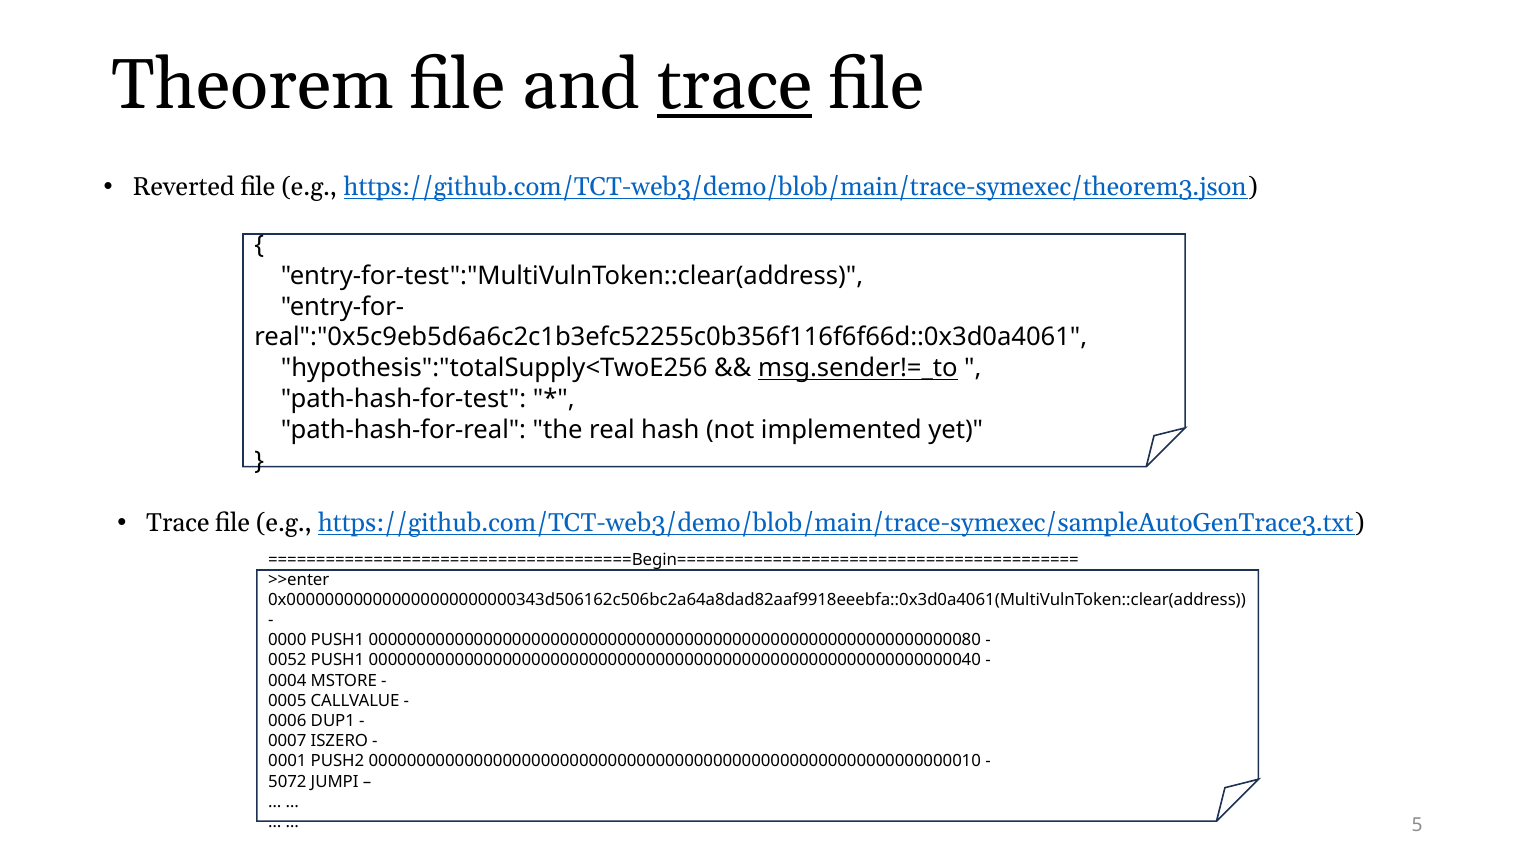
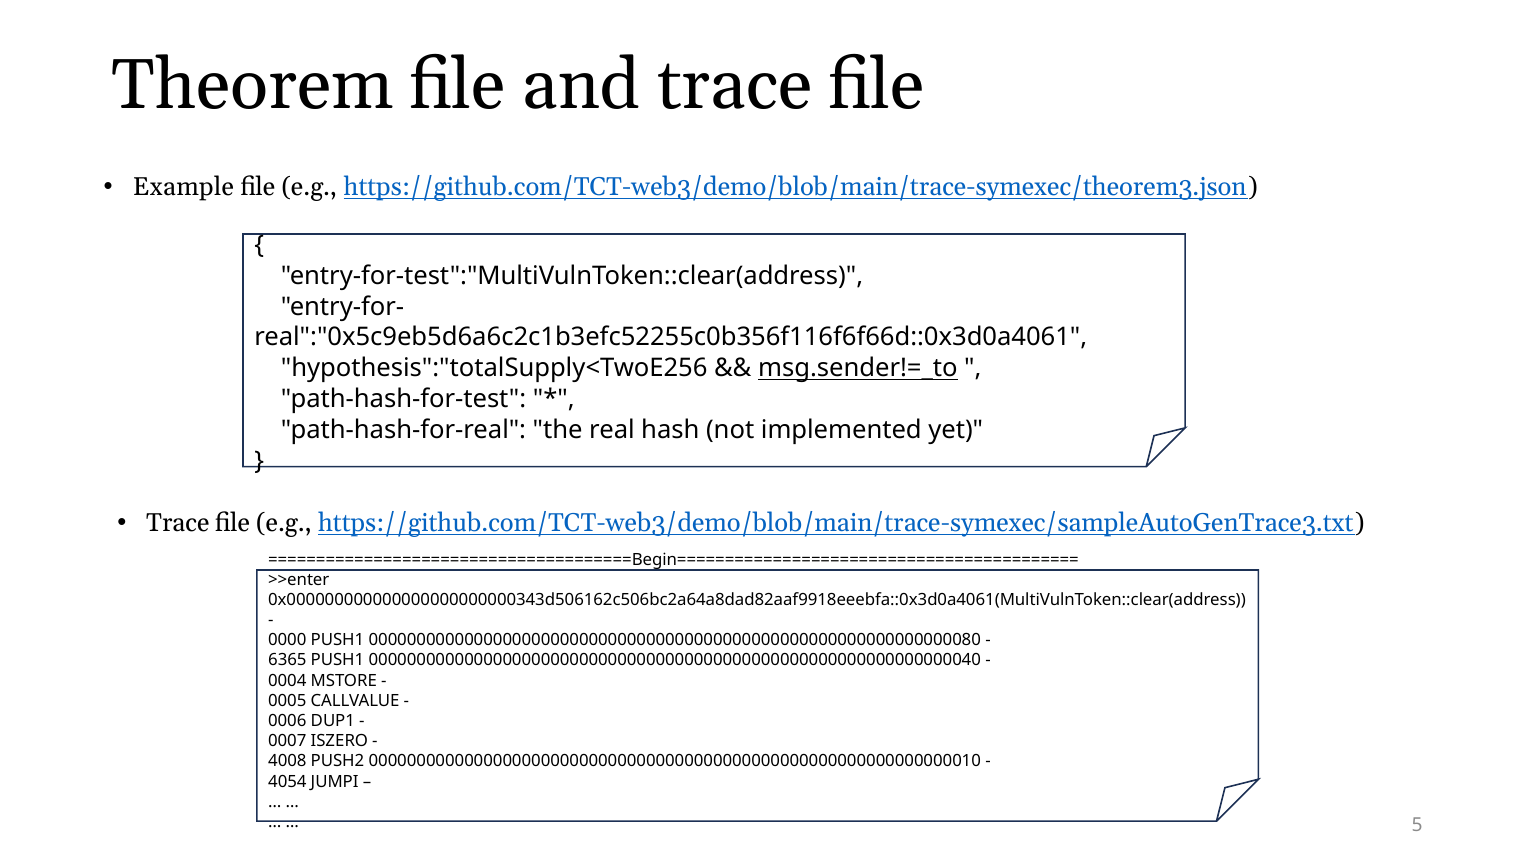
trace underline: present -> none (735, 86)
Reverted: Reverted -> Example (184, 187)
0052: 0052 -> 6365 (287, 661)
0001: 0001 -> 4008 (287, 762)
5072: 5072 -> 4054 (287, 782)
